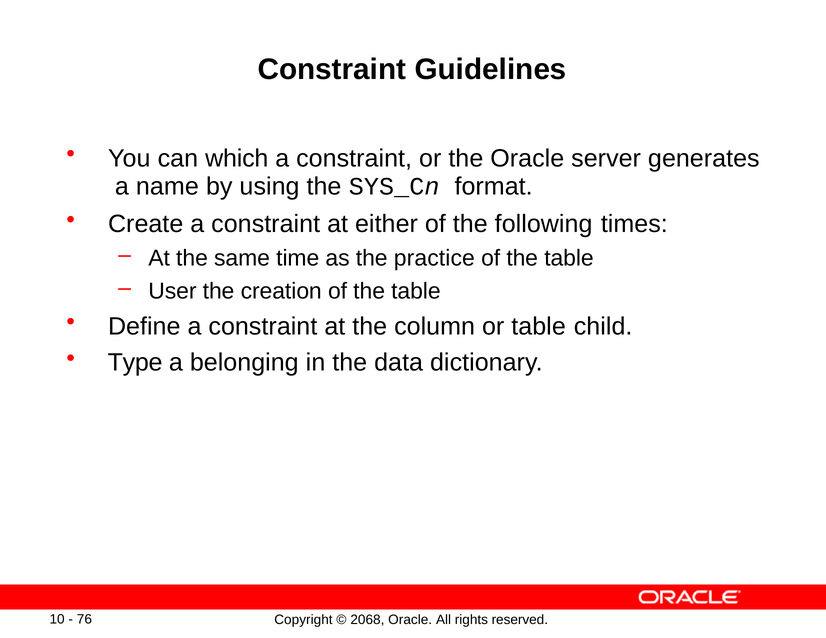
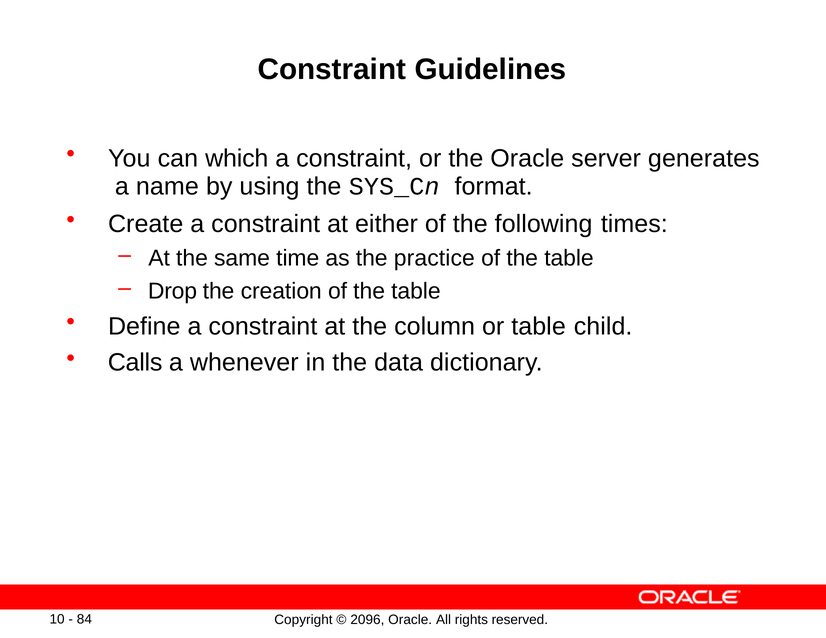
User: User -> Drop (173, 291)
Type: Type -> Calls (135, 363)
belonging: belonging -> whenever (244, 363)
76: 76 -> 84 (84, 620)
2068: 2068 -> 2096 (367, 620)
